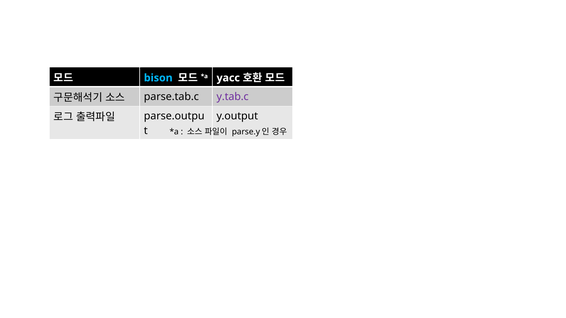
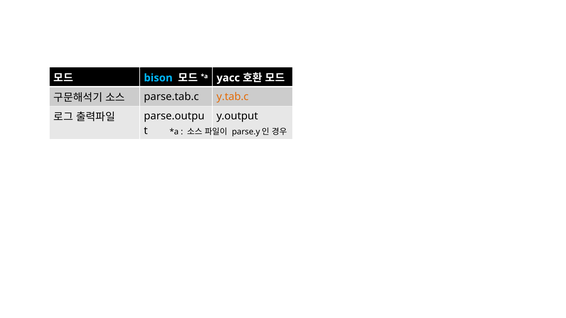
y.tab.c colour: purple -> orange (233, 97)
